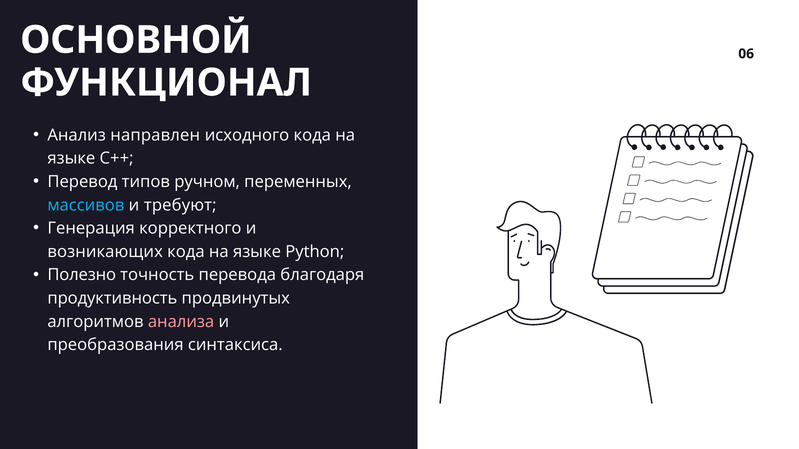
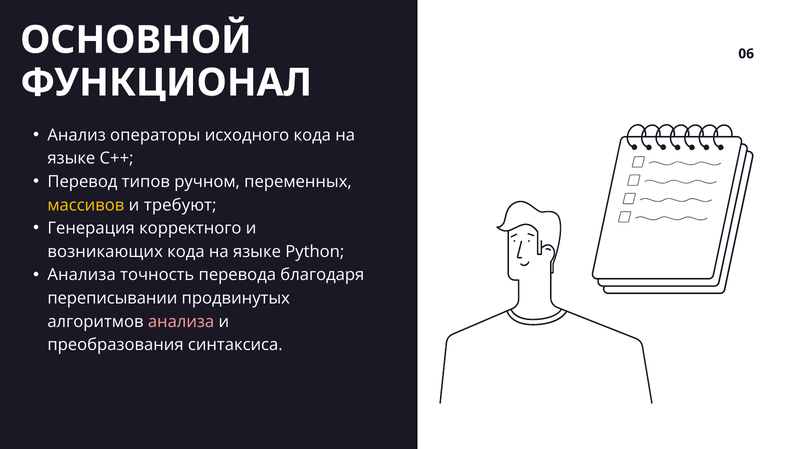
направлен: направлен -> операторы (155, 135)
массивов colour: light blue -> yellow (86, 205)
Полезно: Полезно -> Анализа (82, 275)
продуктивность: продуктивность -> переписывании (112, 299)
